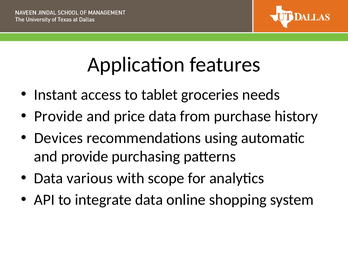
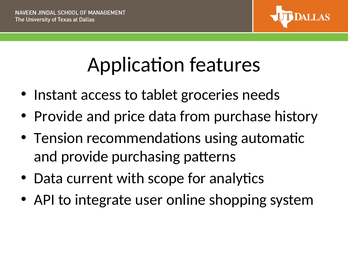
Devices: Devices -> Tension (59, 138)
various: various -> current (90, 178)
integrate data: data -> user (149, 200)
